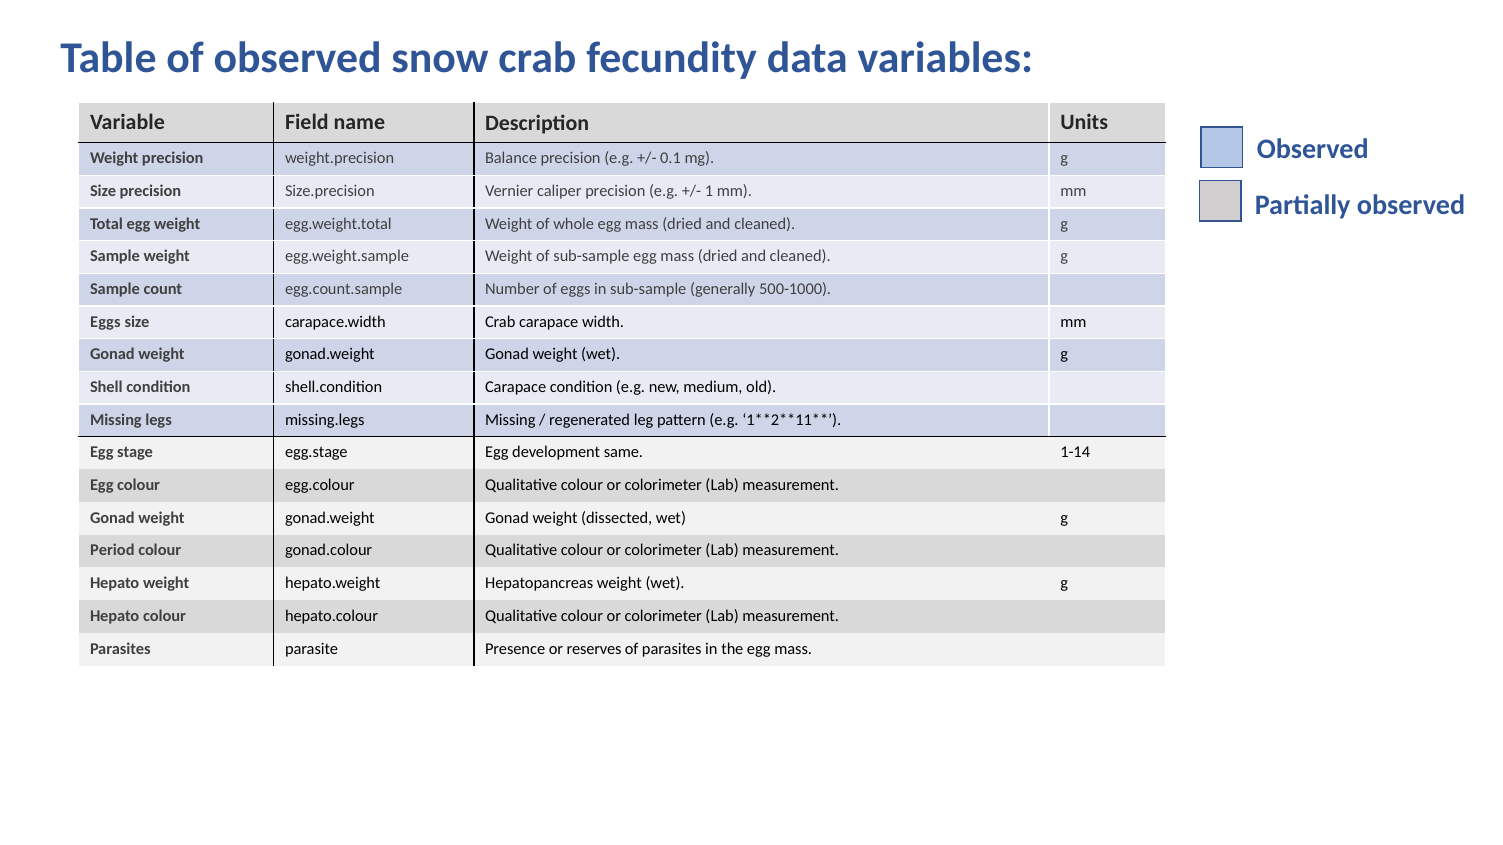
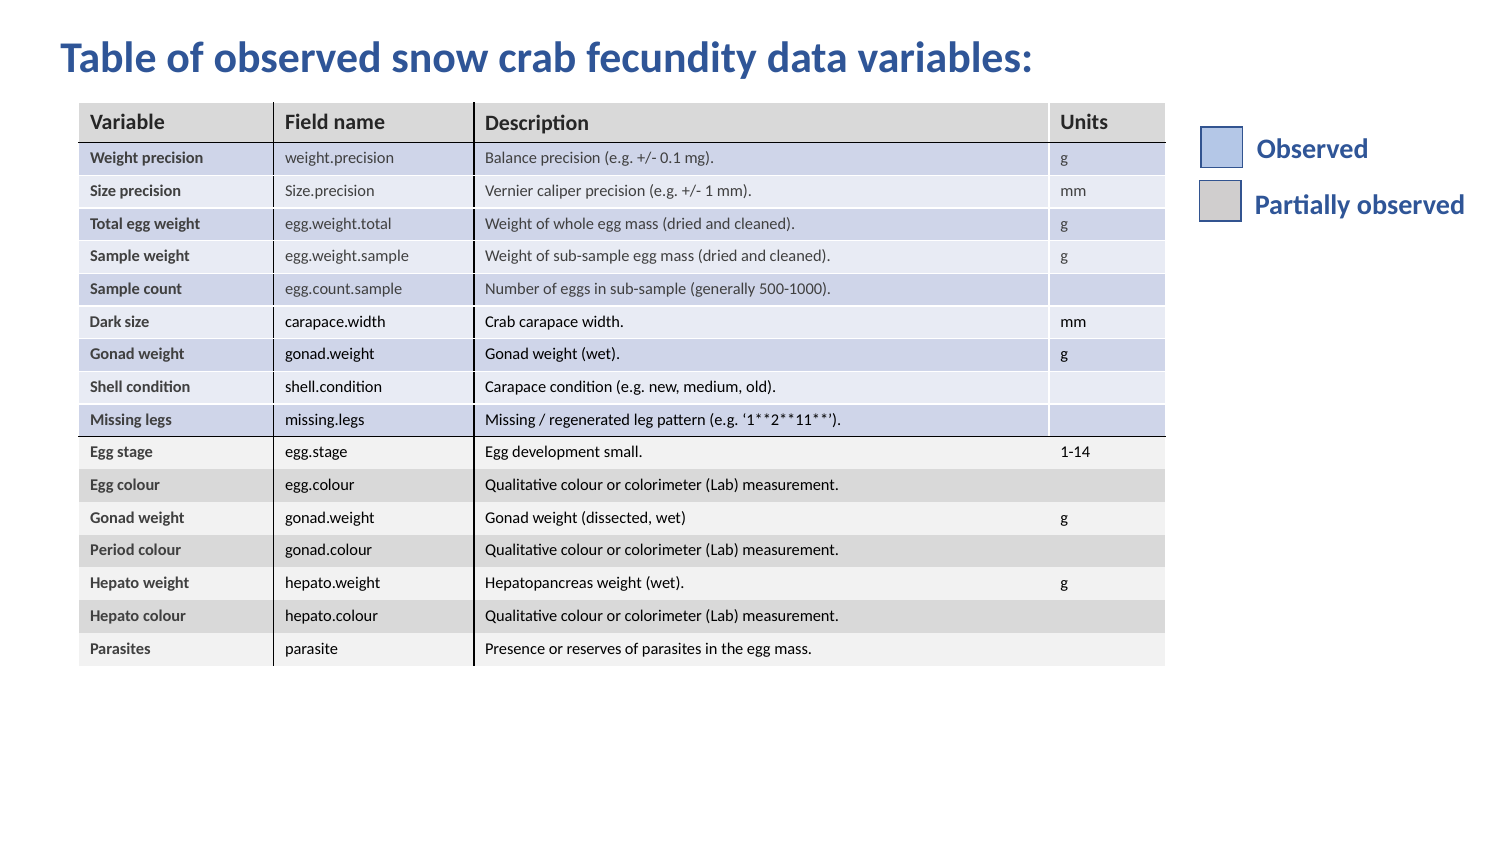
Eggs: Eggs -> Dark (106, 322)
same: same -> small (623, 453)
